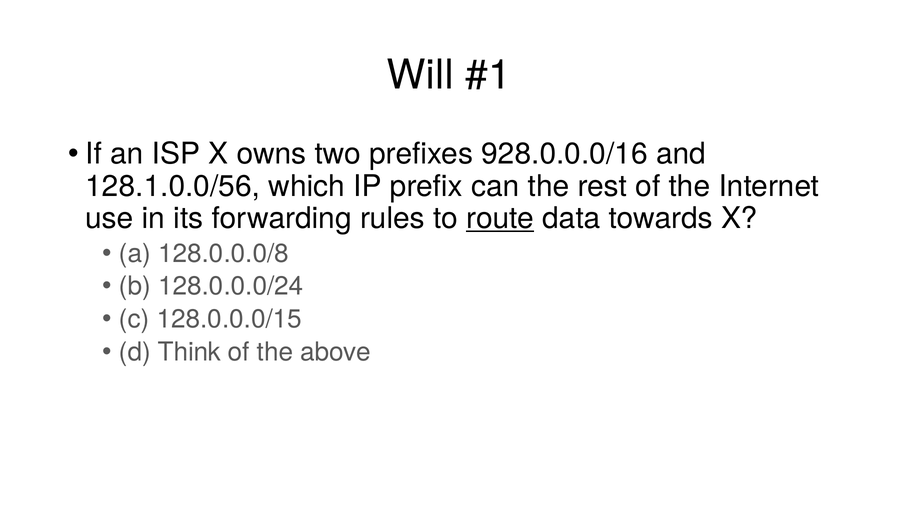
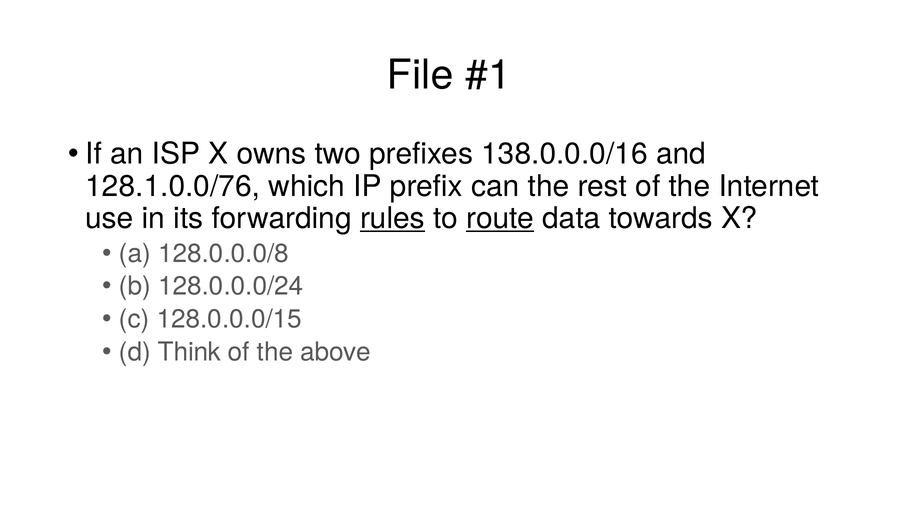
Will: Will -> File (420, 75)
928.0.0.0/16: 928.0.0.0/16 -> 138.0.0.0/16 (564, 154)
128.1.0.0/56: 128.1.0.0/56 -> 128.1.0.0/76 (173, 186)
rules underline: none -> present (392, 219)
